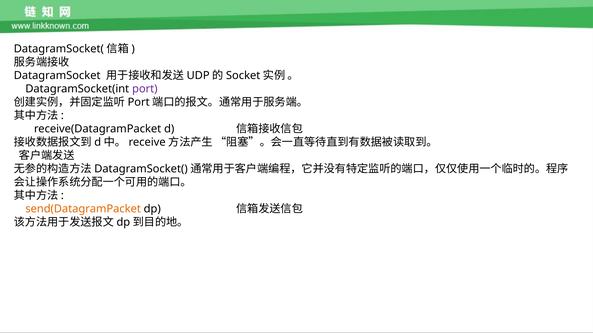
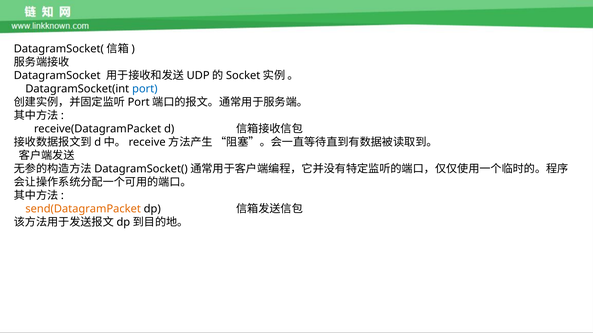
port colour: purple -> blue (145, 89)
